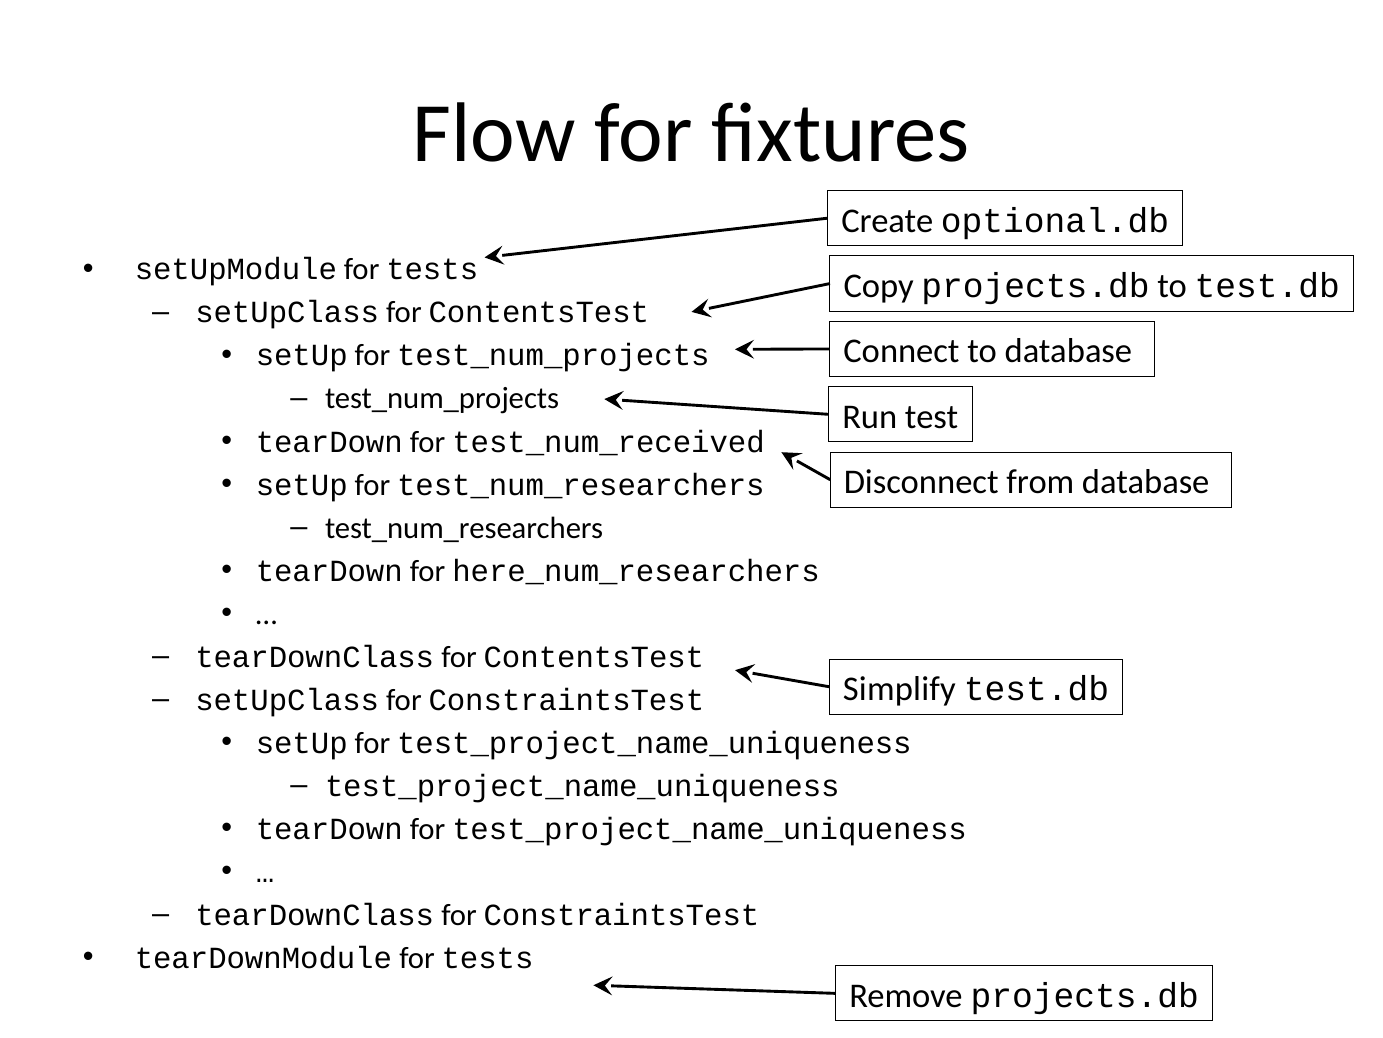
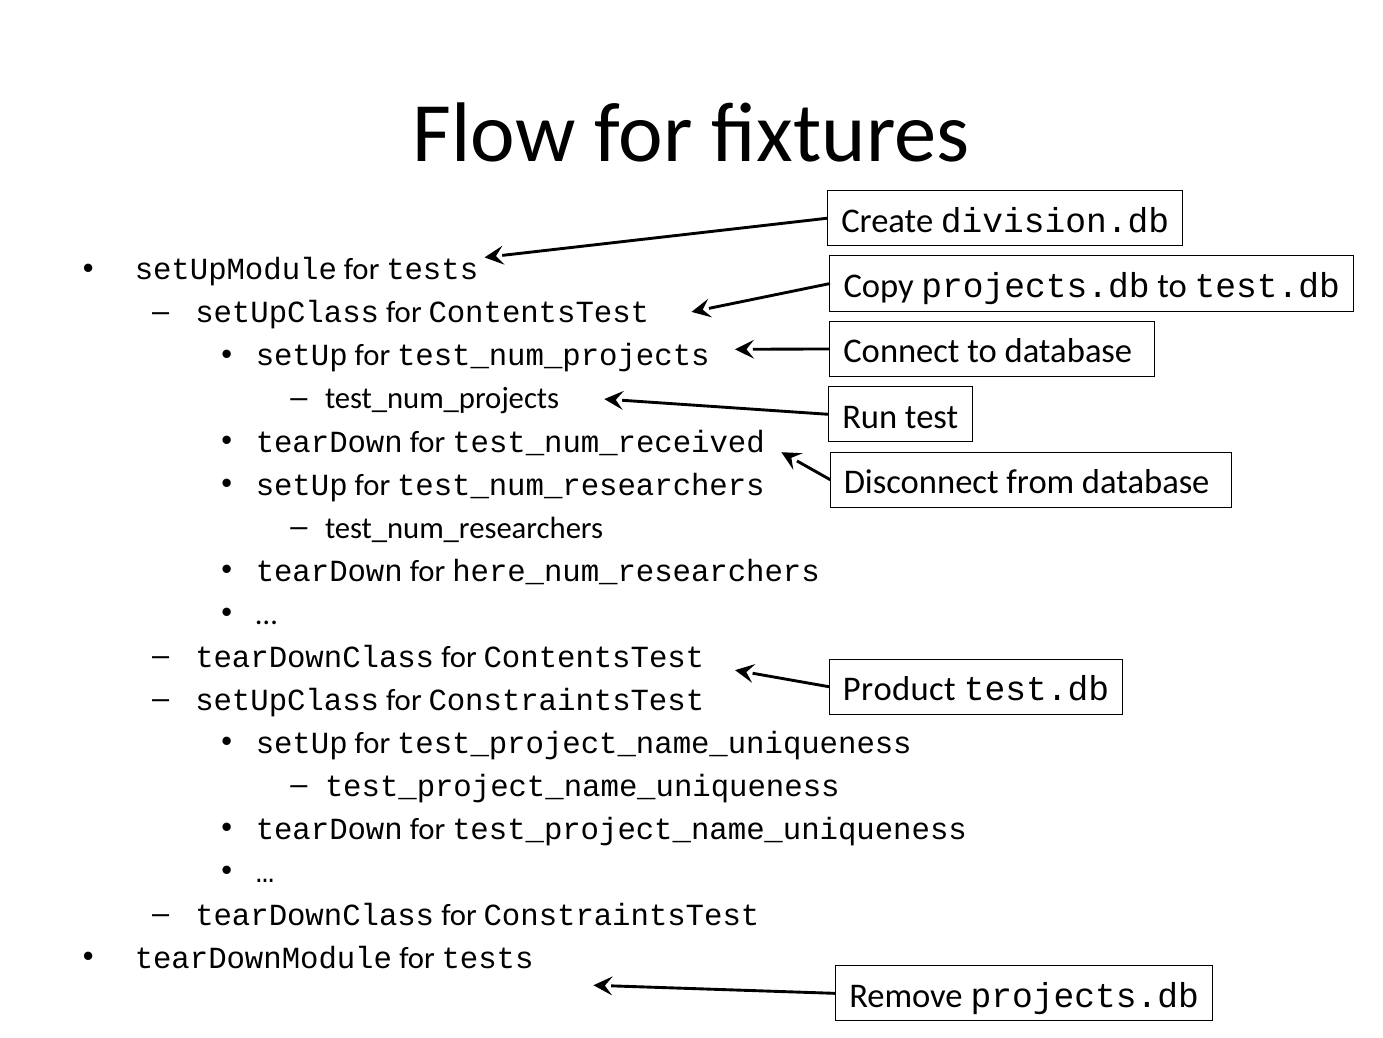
optional.db: optional.db -> division.db (1055, 220)
Simplify: Simplify -> Product (899, 689)
